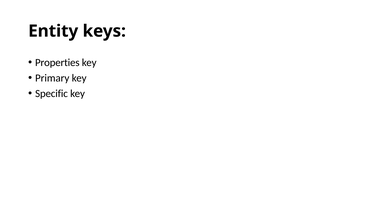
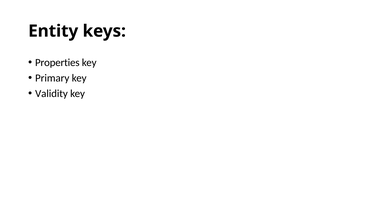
Specific: Specific -> Validity (51, 94)
